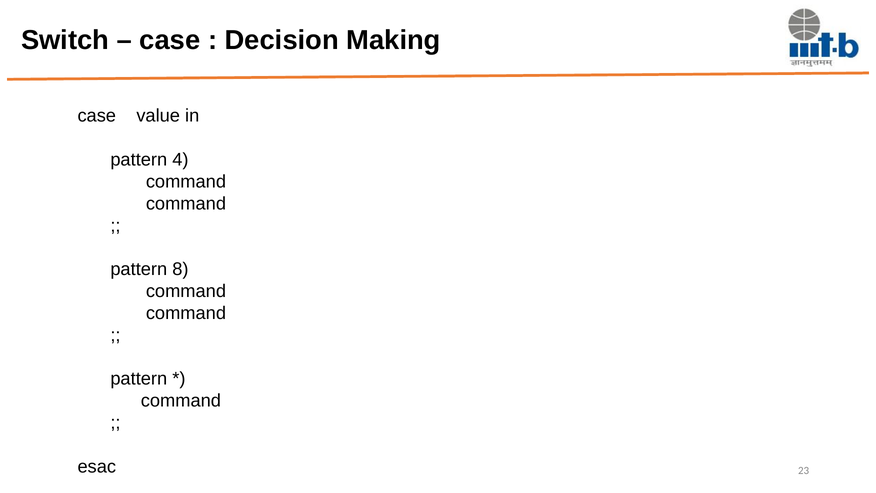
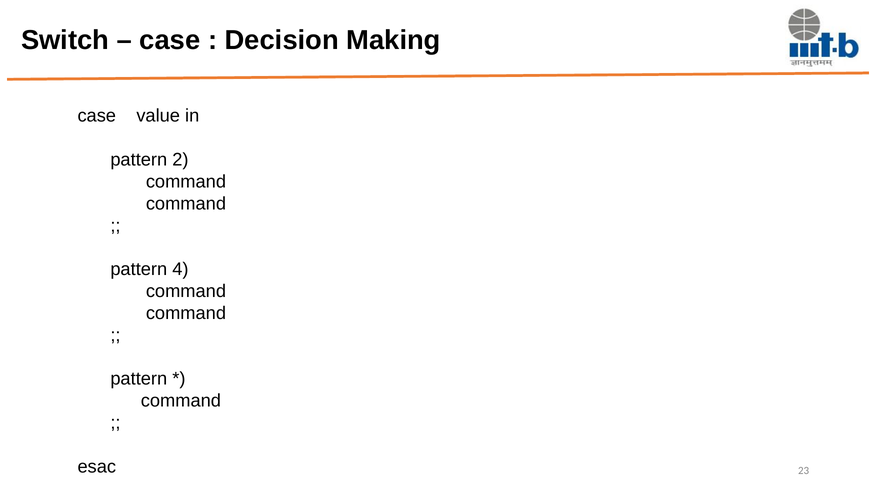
4: 4 -> 2 (180, 160)
8: 8 -> 4 (180, 269)
